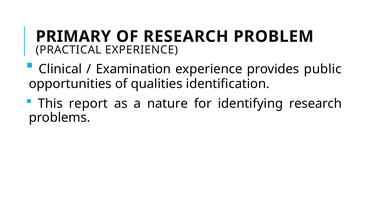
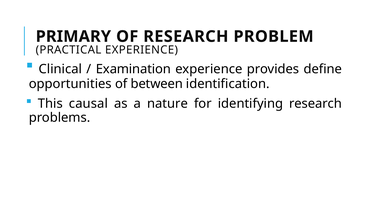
public: public -> define (323, 69)
qualities: qualities -> between (157, 84)
report: report -> causal (88, 104)
